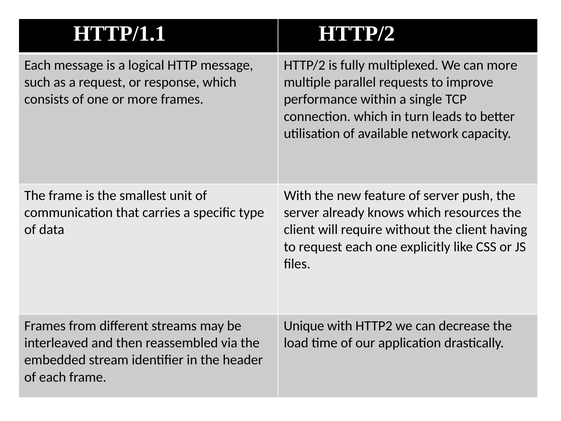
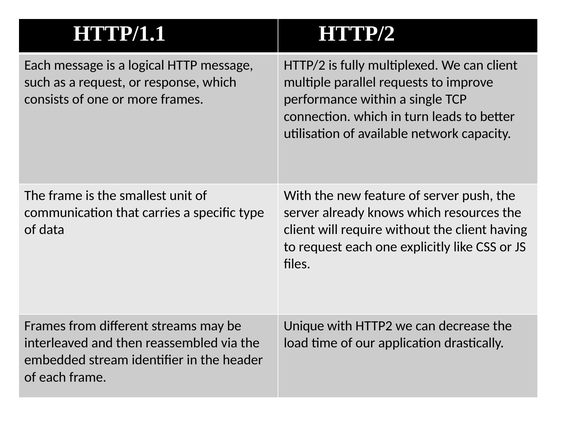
can more: more -> client (502, 65)
